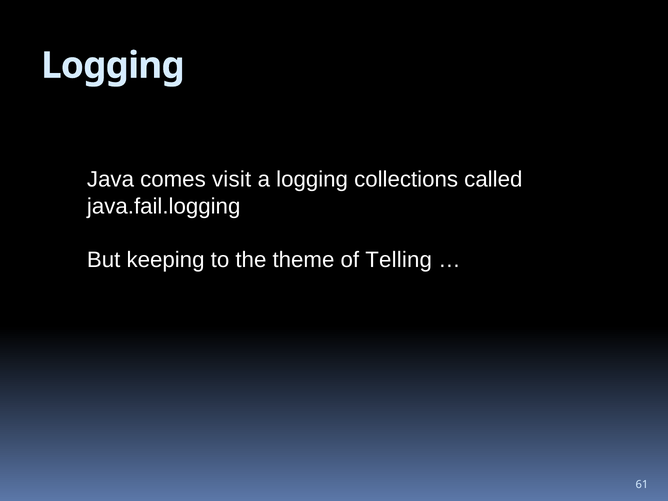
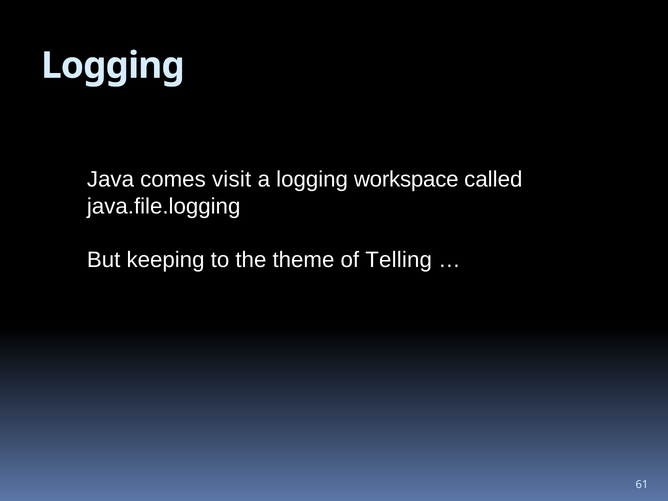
collections: collections -> workspace (406, 180)
java.fail.logging: java.fail.logging -> java.file.logging (164, 206)
